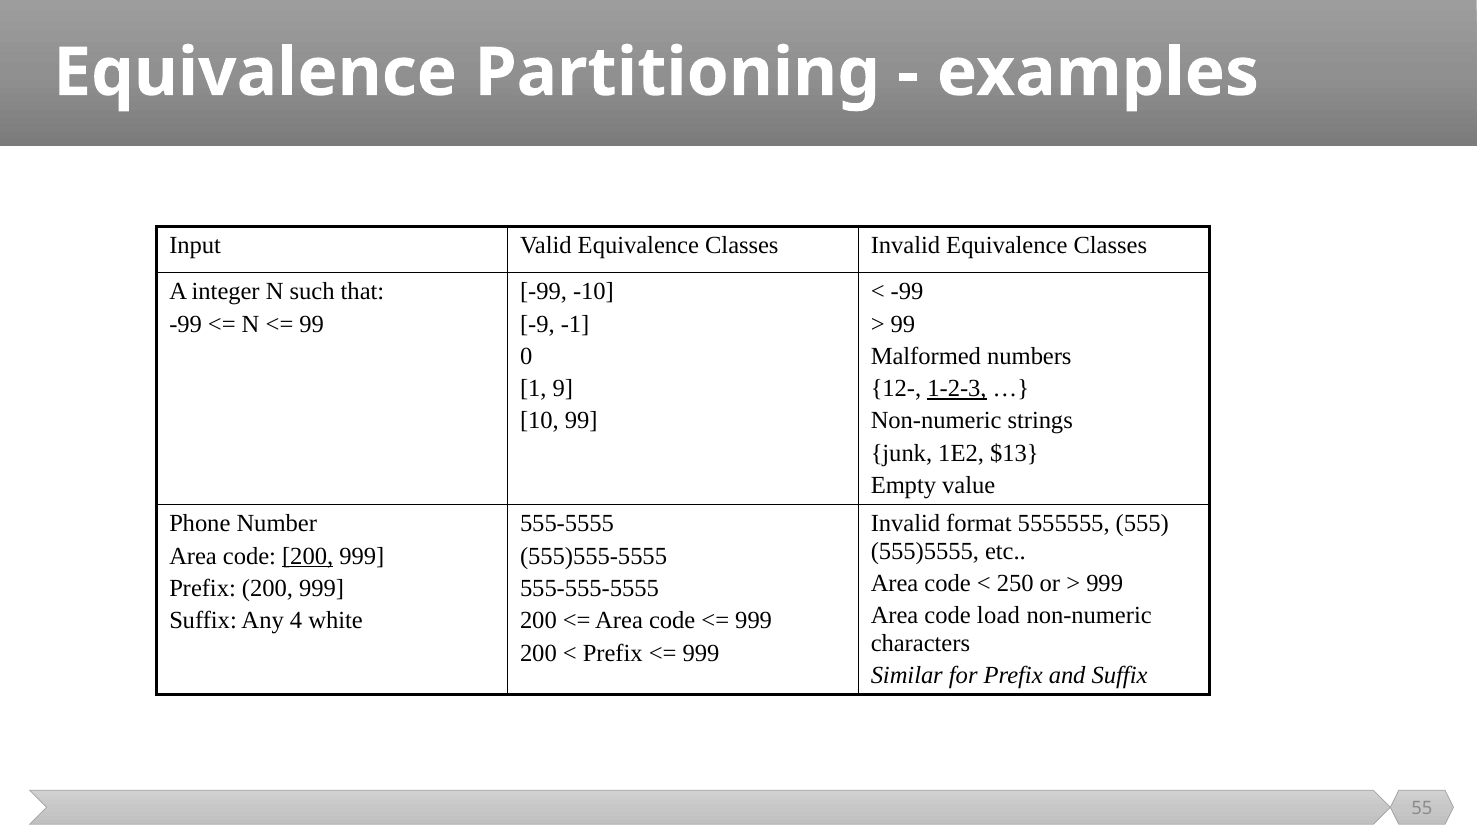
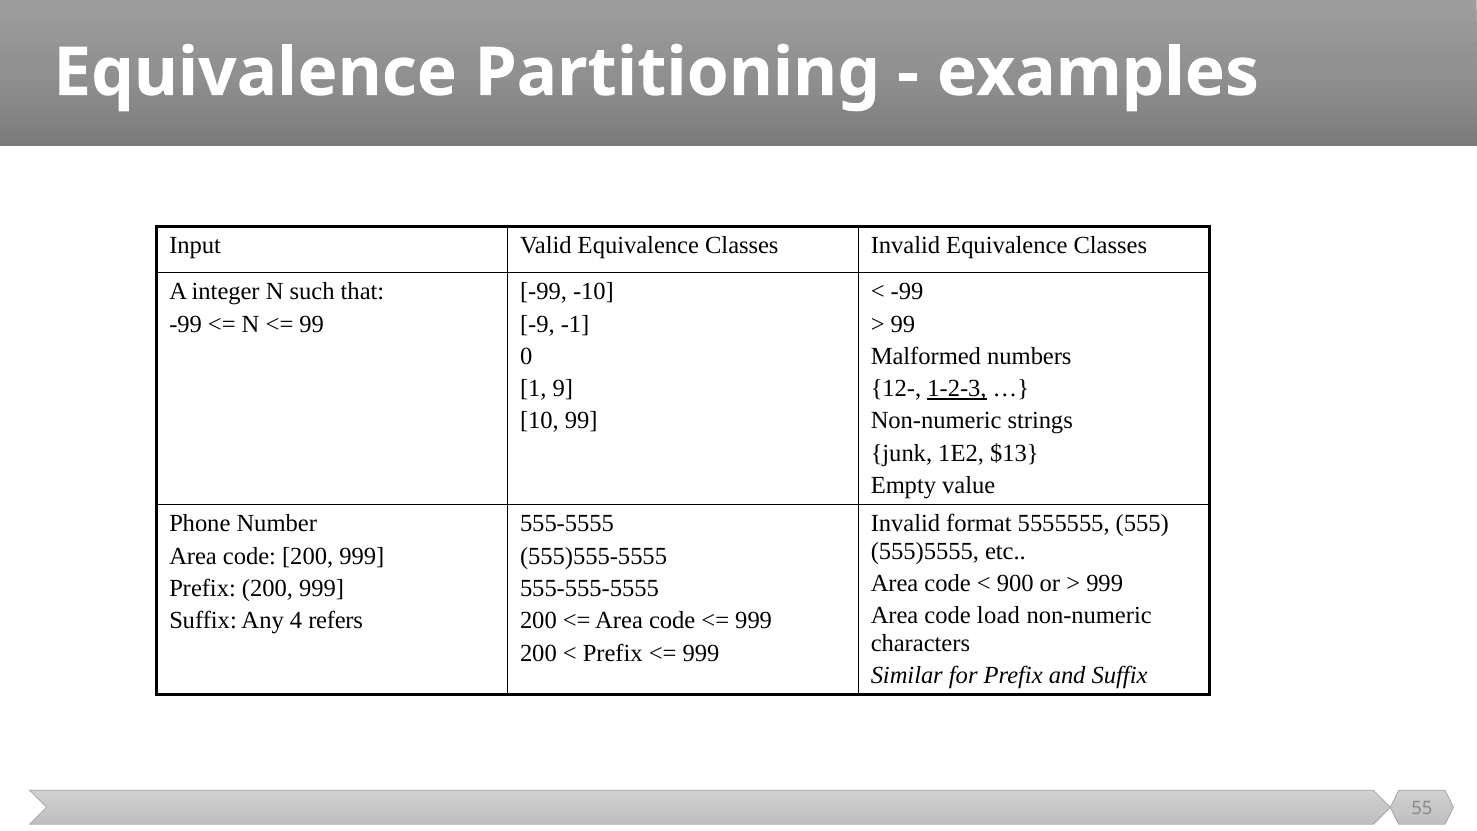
200 underline: present -> none (308, 556)
250: 250 -> 900 (1015, 583)
white: white -> refers (336, 620)
